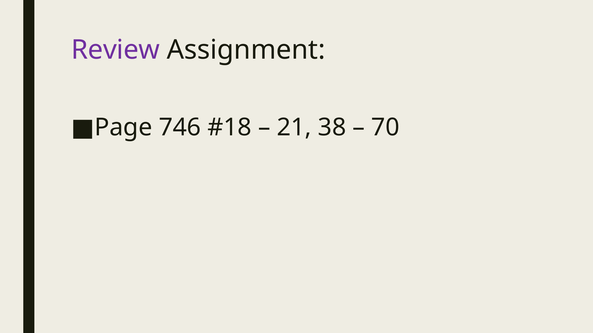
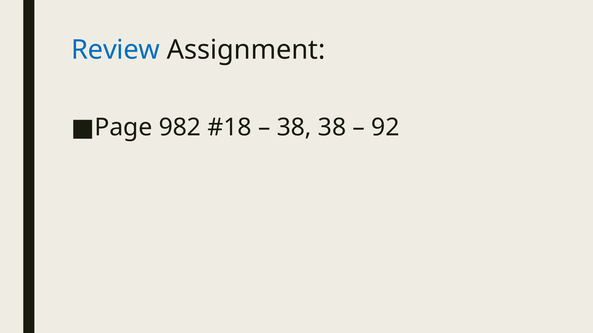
Review colour: purple -> blue (116, 50)
746: 746 -> 982 (180, 128)
21: 21 -> 38 (294, 128)
70: 70 -> 92 (385, 128)
